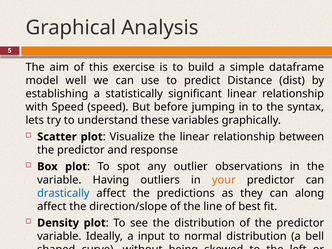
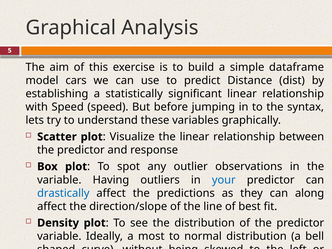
well: well -> cars (76, 80)
your colour: orange -> blue (224, 180)
input: input -> most (151, 236)
